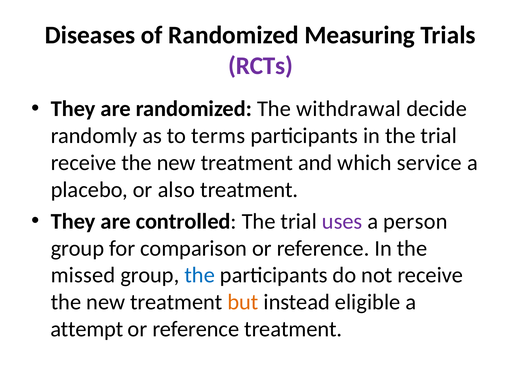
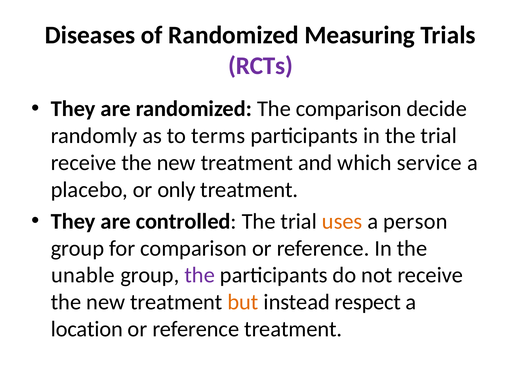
The withdrawal: withdrawal -> comparison (349, 109)
also: also -> only (176, 190)
uses colour: purple -> orange (342, 221)
missed: missed -> unable (83, 275)
the colour: blue -> purple (200, 275)
eligible: eligible -> respect (368, 302)
attempt: attempt -> location (87, 329)
